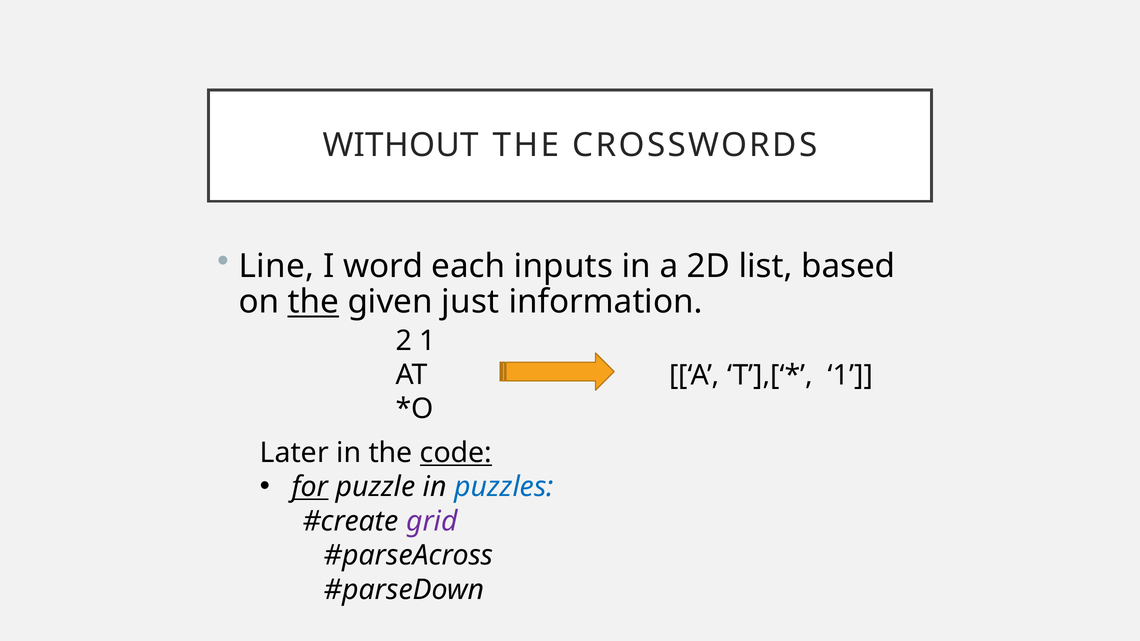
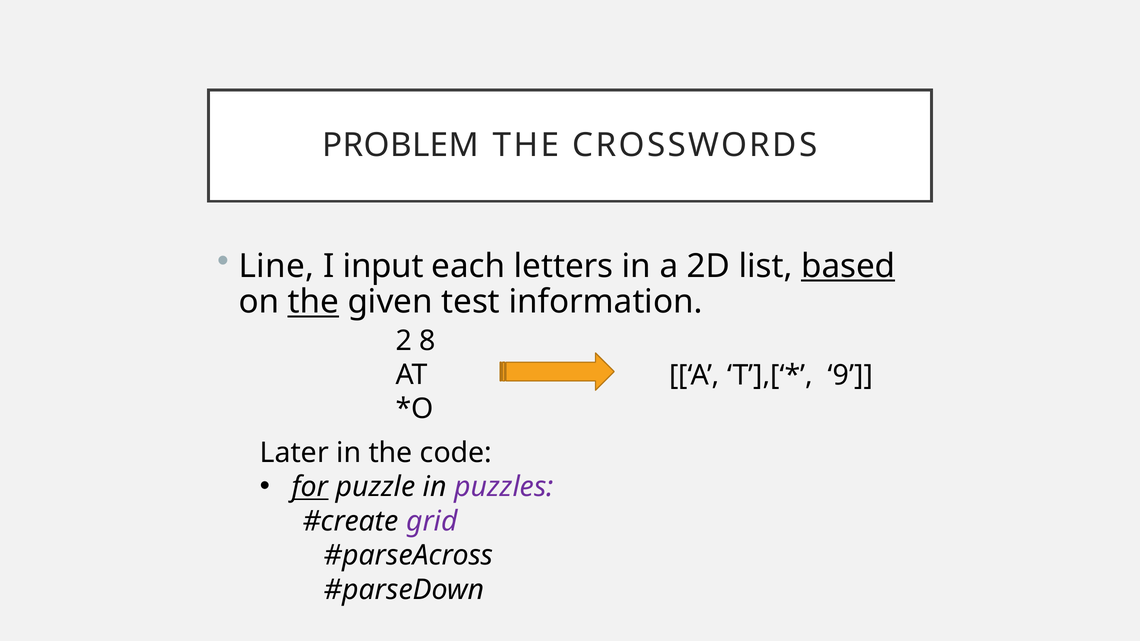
WITHOUT: WITHOUT -> PROBLEM (401, 146)
word: word -> input (383, 266)
inputs: inputs -> letters (564, 266)
based underline: none -> present (848, 266)
just: just -> test (471, 302)
2 1: 1 -> 8 (427, 341)
1: 1 -> 9 (850, 375)
code underline: present -> none (456, 453)
puzzles colour: blue -> purple (504, 487)
